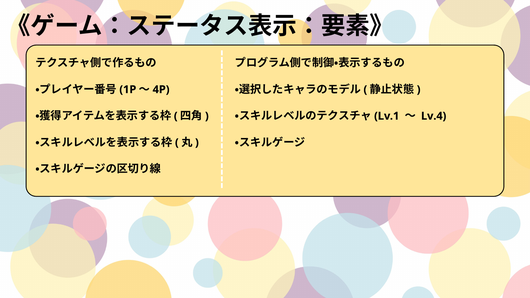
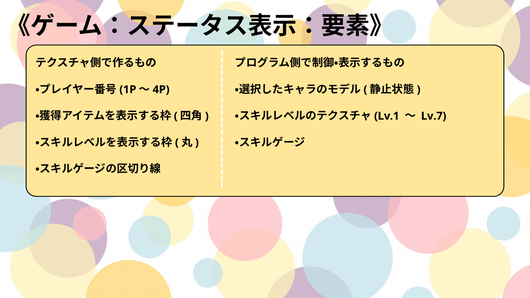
Lv.4: Lv.4 -> Lv.7 (434, 116)
